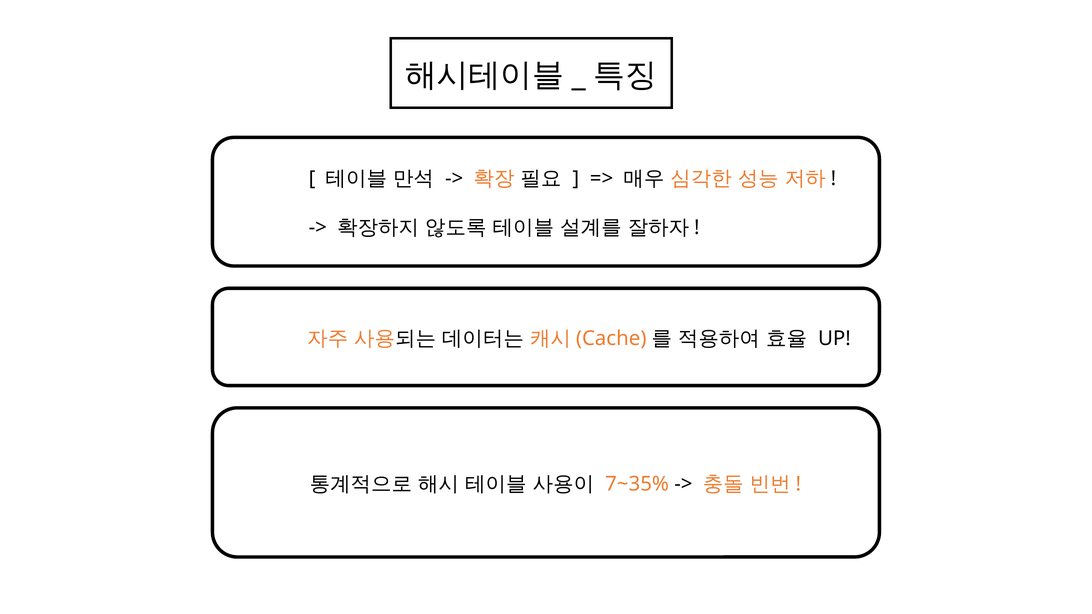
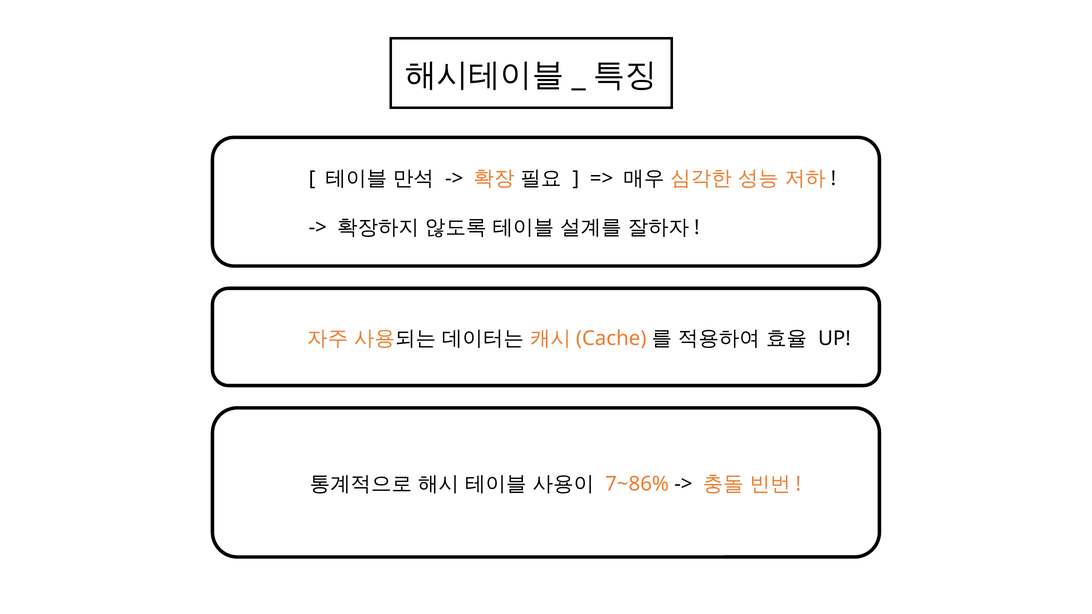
7~35%: 7~35% -> 7~86% (637, 484)
